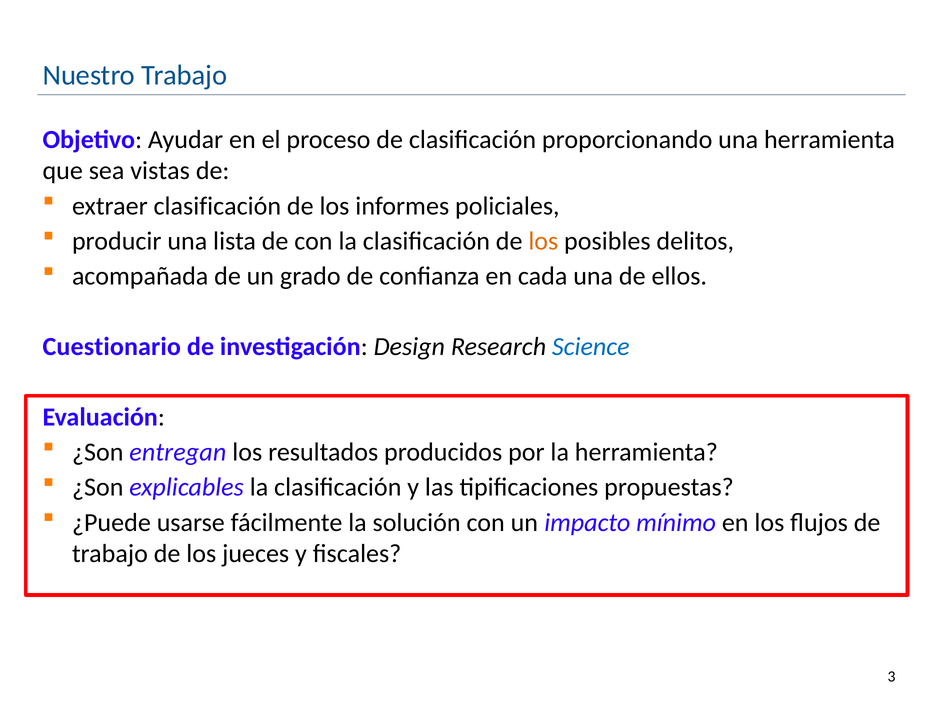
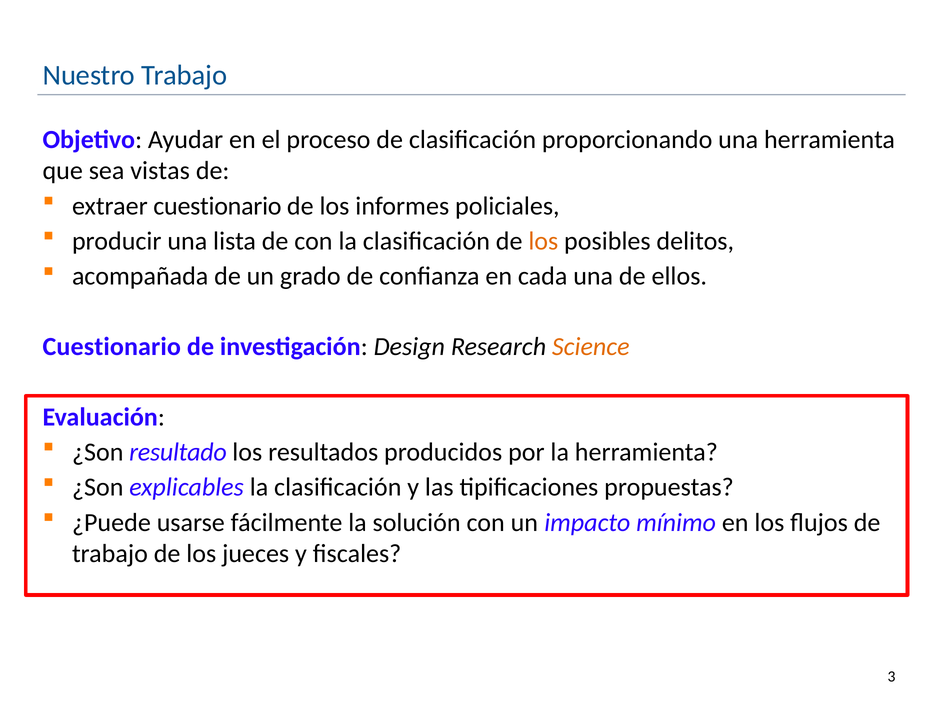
extraer clasificación: clasificación -> cuestionario (217, 206)
Science colour: blue -> orange (591, 346)
entregan: entregan -> resultado (178, 452)
